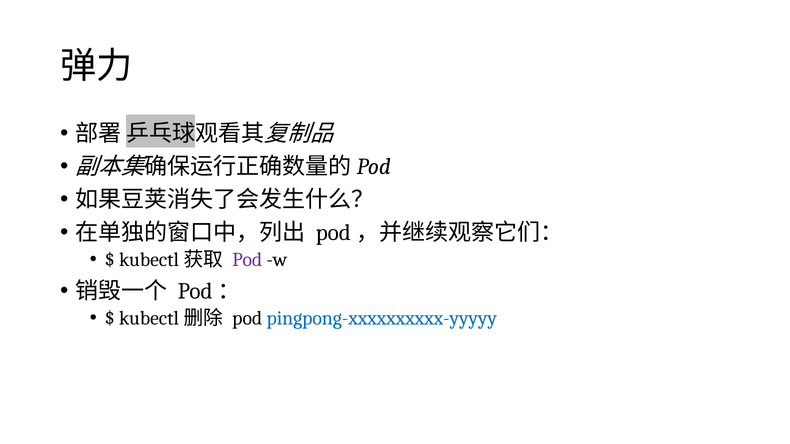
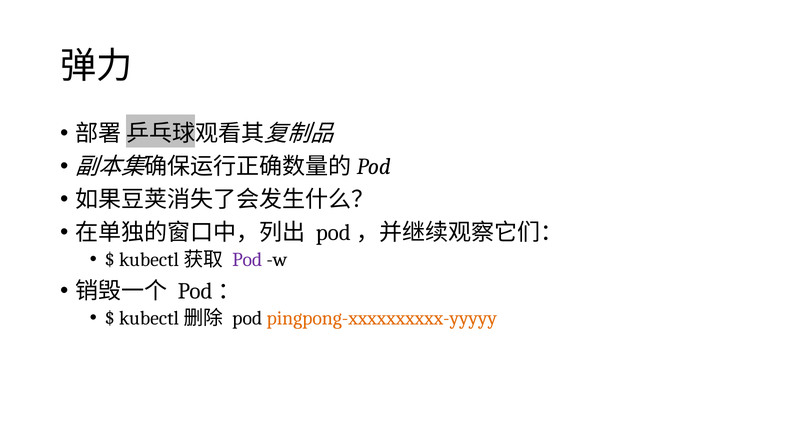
pingpong-xxxxxxxxxx-yyyyy colour: blue -> orange (382, 318)
